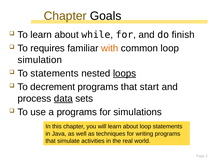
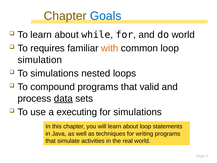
Goals colour: black -> blue (106, 16)
do finish: finish -> world (183, 35)
To statements: statements -> simulations (55, 73)
loops underline: present -> none (125, 73)
decrement: decrement -> compound (53, 87)
start: start -> valid (149, 87)
a programs: programs -> executing (77, 112)
